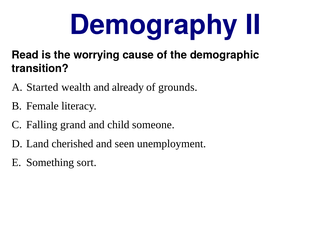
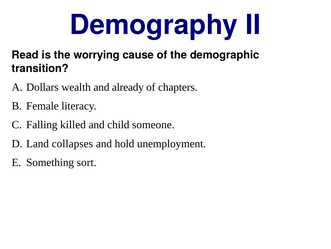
Started: Started -> Dollars (42, 87)
grounds: grounds -> chapters (178, 87)
grand: grand -> killed (73, 124)
cherished: cherished -> collapses (72, 143)
seen: seen -> hold (125, 143)
